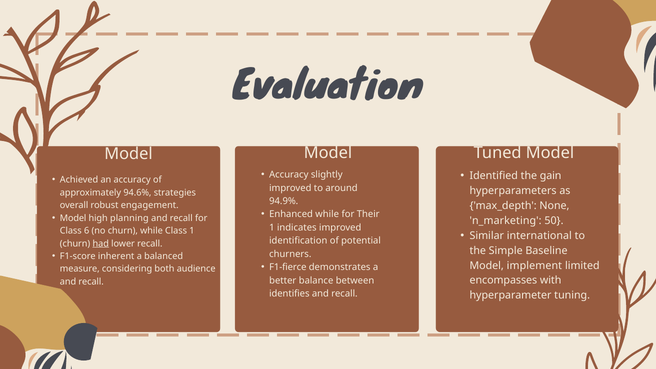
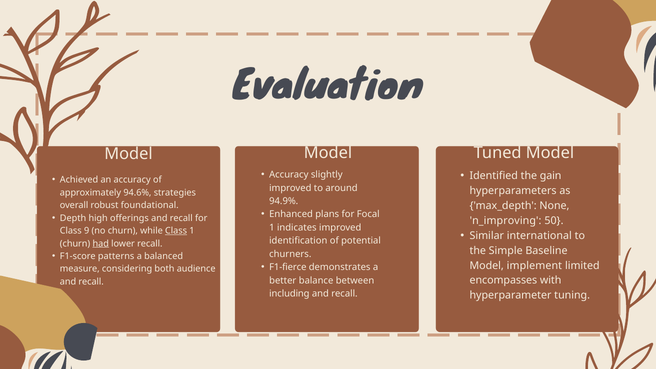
engagement: engagement -> foundational (150, 205)
Enhanced while: while -> plans (327, 214)
Their: Their -> Focal (368, 214)
Model: Model -> Depth (73, 218)
planning: planning -> offerings (129, 218)
n_marketing: n_marketing -> n_improving (506, 221)
6: 6 -> 9 (87, 231)
Class underline: none -> present (176, 231)
inherent: inherent -> patterns (116, 256)
identifies: identifies -> including (289, 294)
